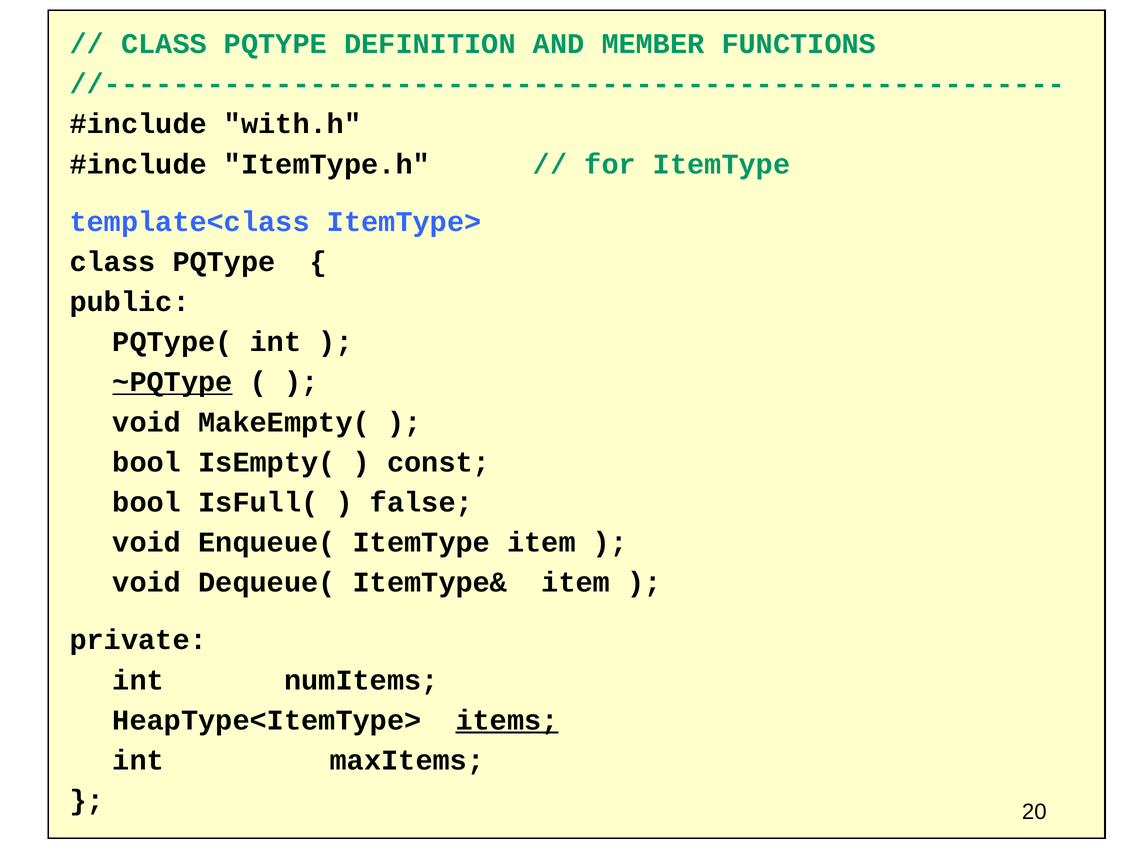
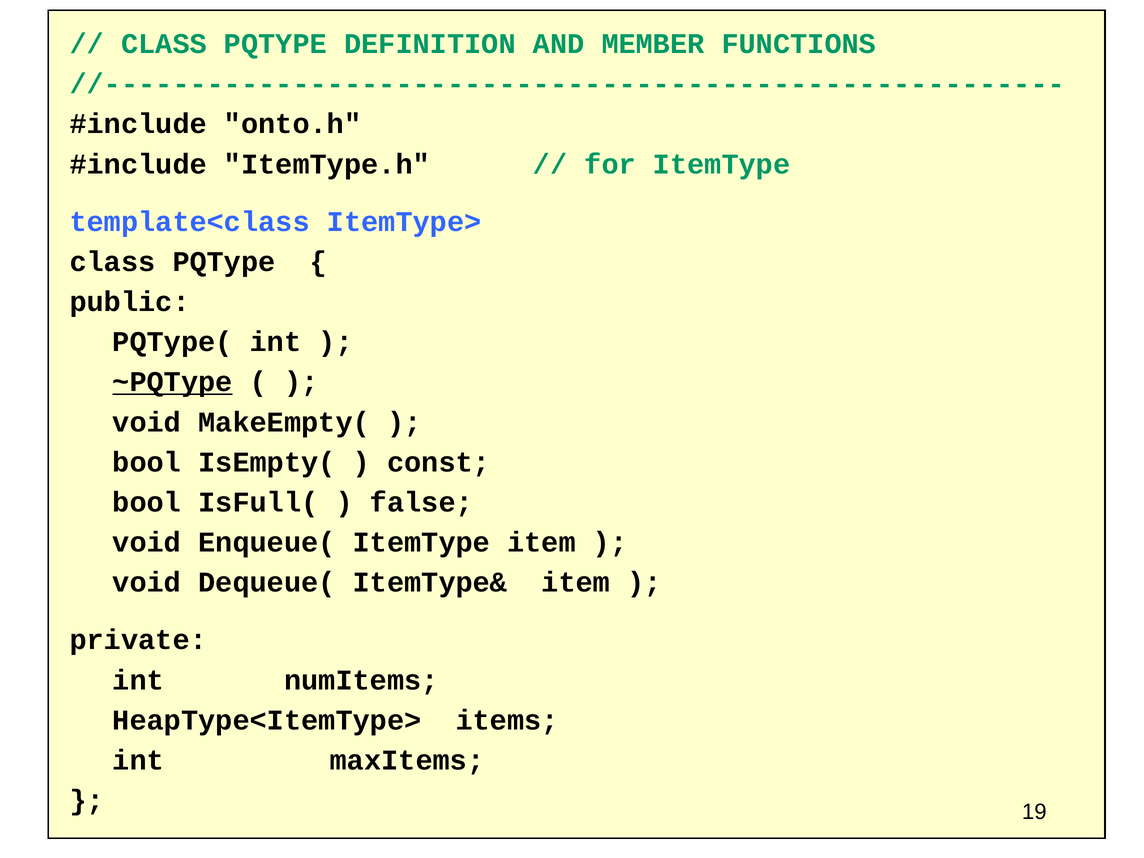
with.h: with.h -> onto.h (293, 124)
items underline: present -> none (507, 720)
20: 20 -> 19 (1034, 812)
